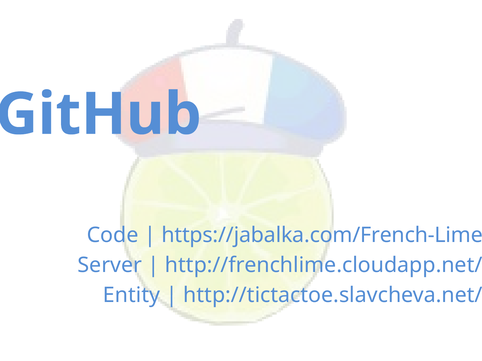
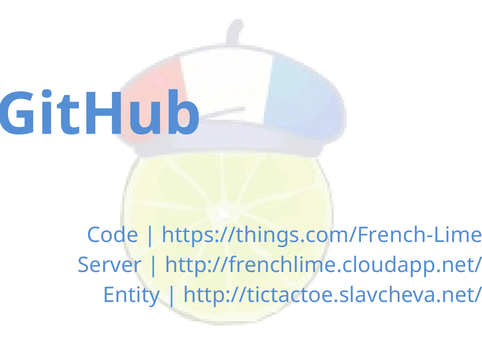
https://jabalka.com/French-Lime: https://jabalka.com/French-Lime -> https://things.com/French-Lime (322, 235)
